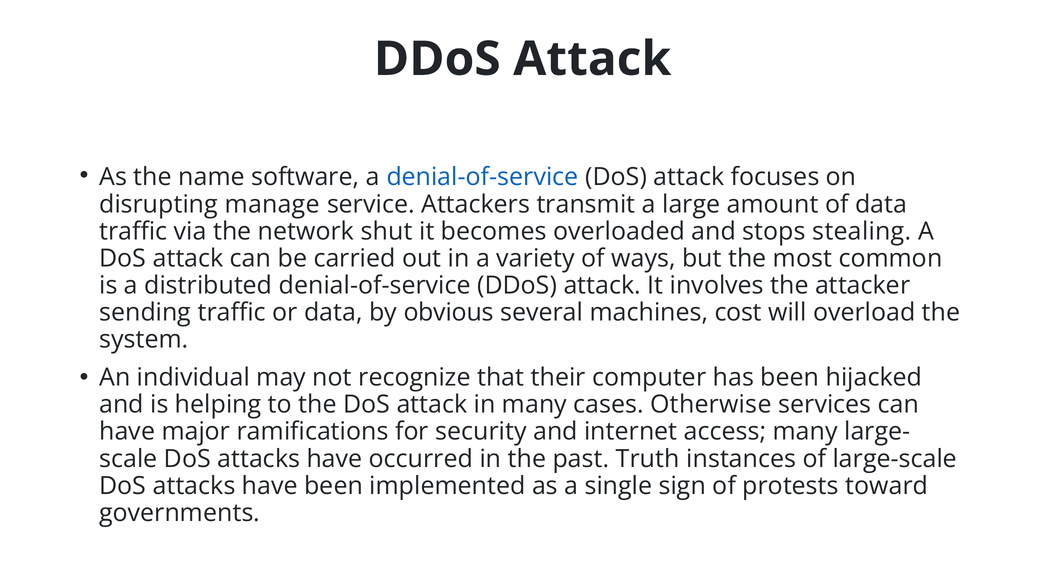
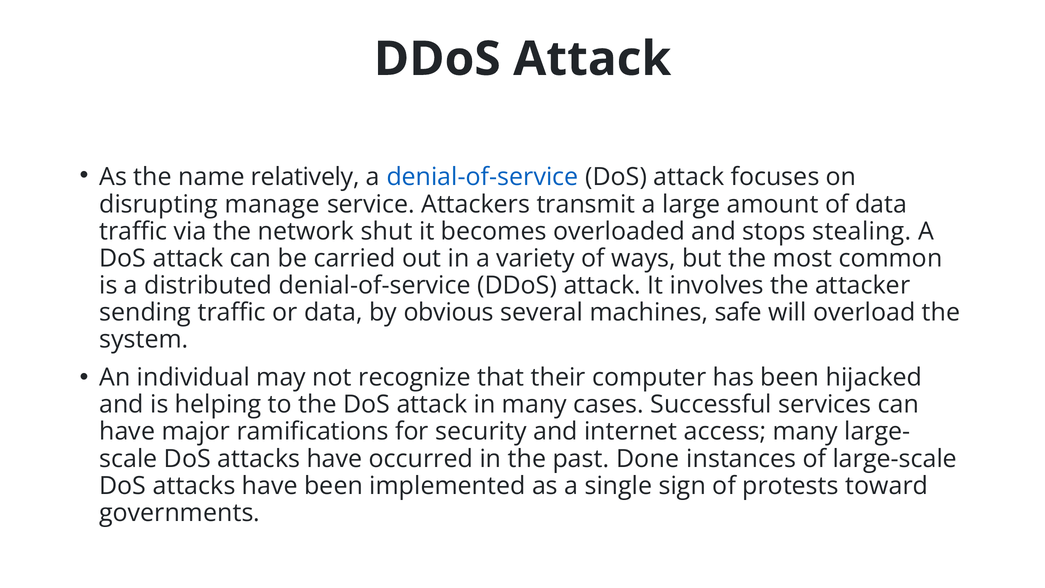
software: software -> relatively (305, 177)
cost: cost -> safe (738, 313)
Otherwise: Otherwise -> Successful (711, 405)
Truth: Truth -> Done (648, 459)
